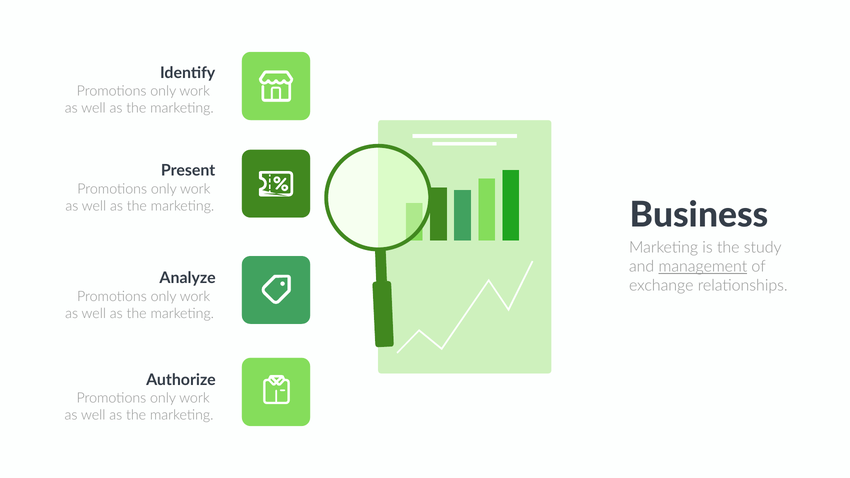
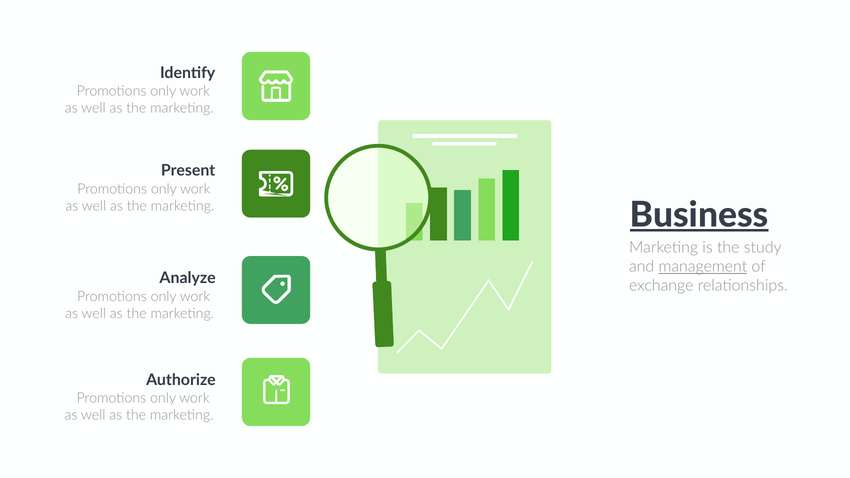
Business underline: none -> present (699, 215)
